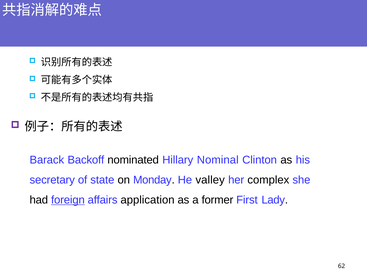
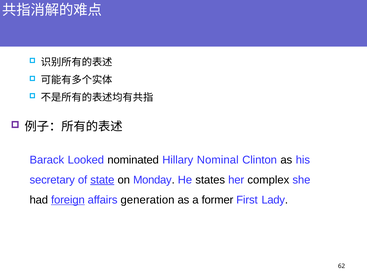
Backoff: Backoff -> Looked (86, 160)
state underline: none -> present (102, 180)
valley: valley -> states (210, 180)
application: application -> generation (147, 200)
